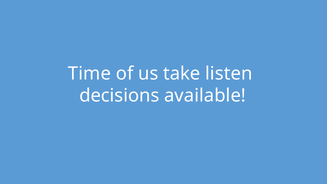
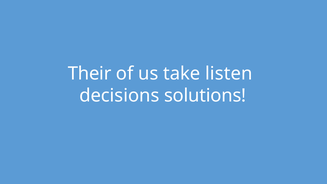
Time: Time -> Their (90, 74)
available: available -> solutions (205, 96)
